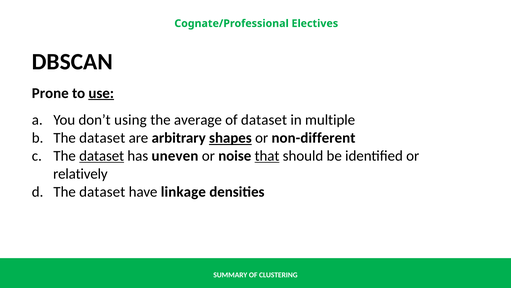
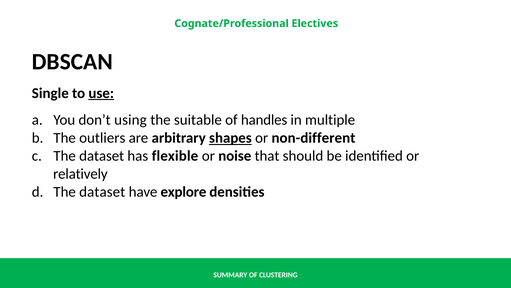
Prone: Prone -> Single (50, 93)
average: average -> suitable (198, 120)
of dataset: dataset -> handles (264, 120)
dataset: dataset -> outliers (102, 138)
dataset underline: present -> none (102, 156)
uneven: uneven -> flexible (175, 156)
that underline: present -> none (267, 156)
linkage: linkage -> explore (183, 191)
